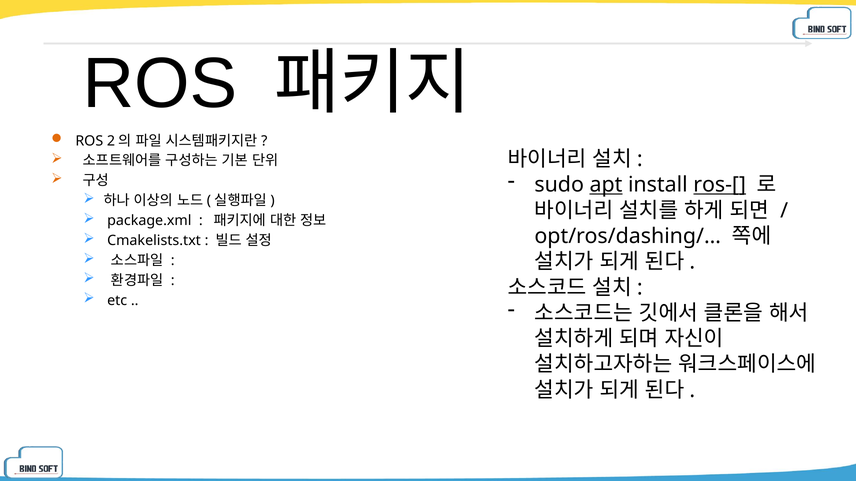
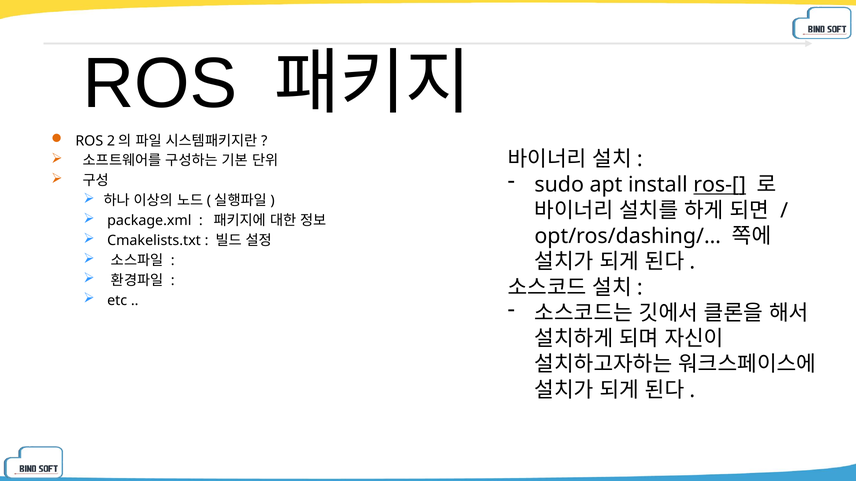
apt underline: present -> none (606, 185)
